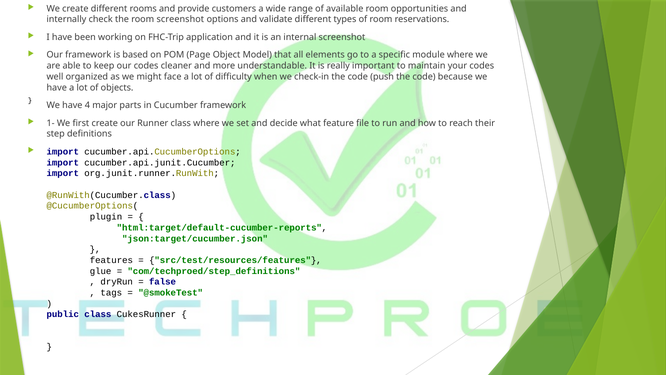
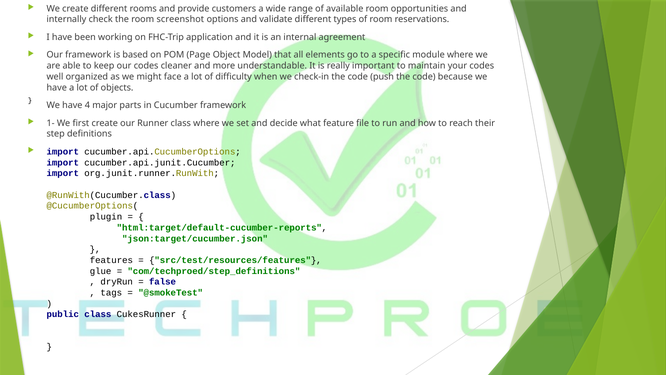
internal screenshot: screenshot -> agreement (342, 37)
